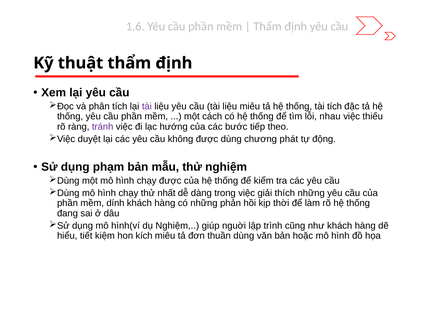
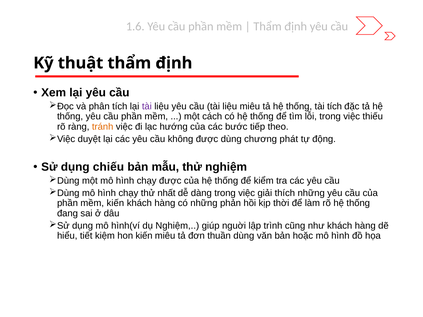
lỗi nhau: nhau -> trong (330, 117)
tránh colour: purple -> orange (103, 127)
phạm: phạm -> chiếu (108, 167)
mềm dính: dính -> kiến (115, 203)
hon kích: kích -> kiến (144, 236)
